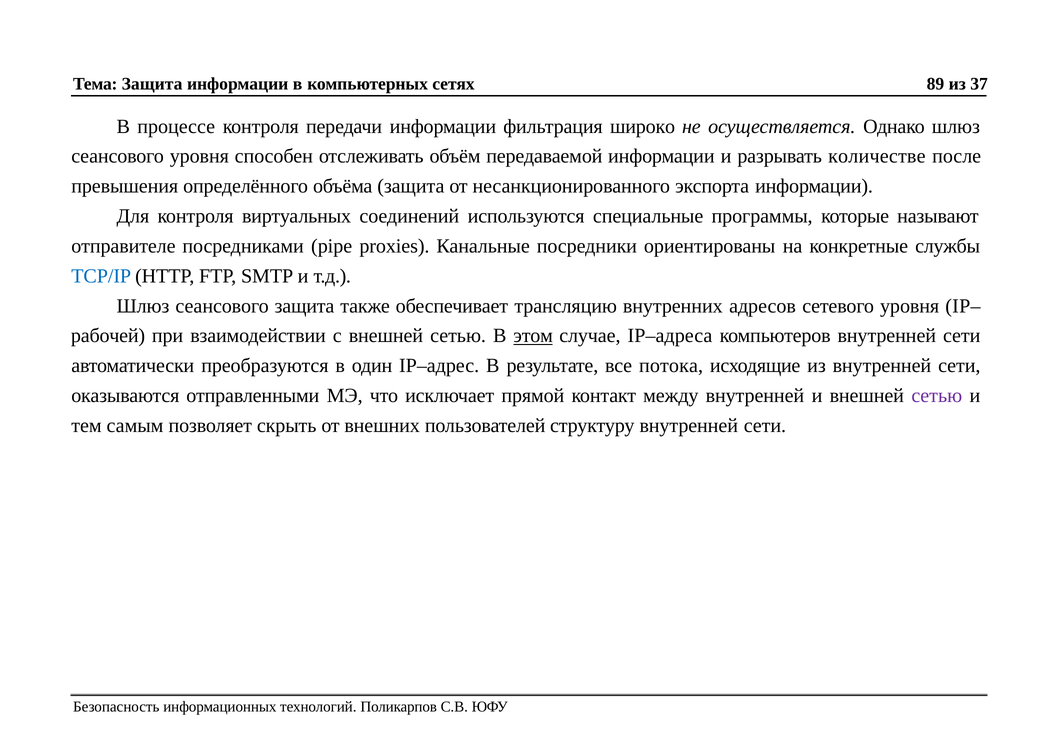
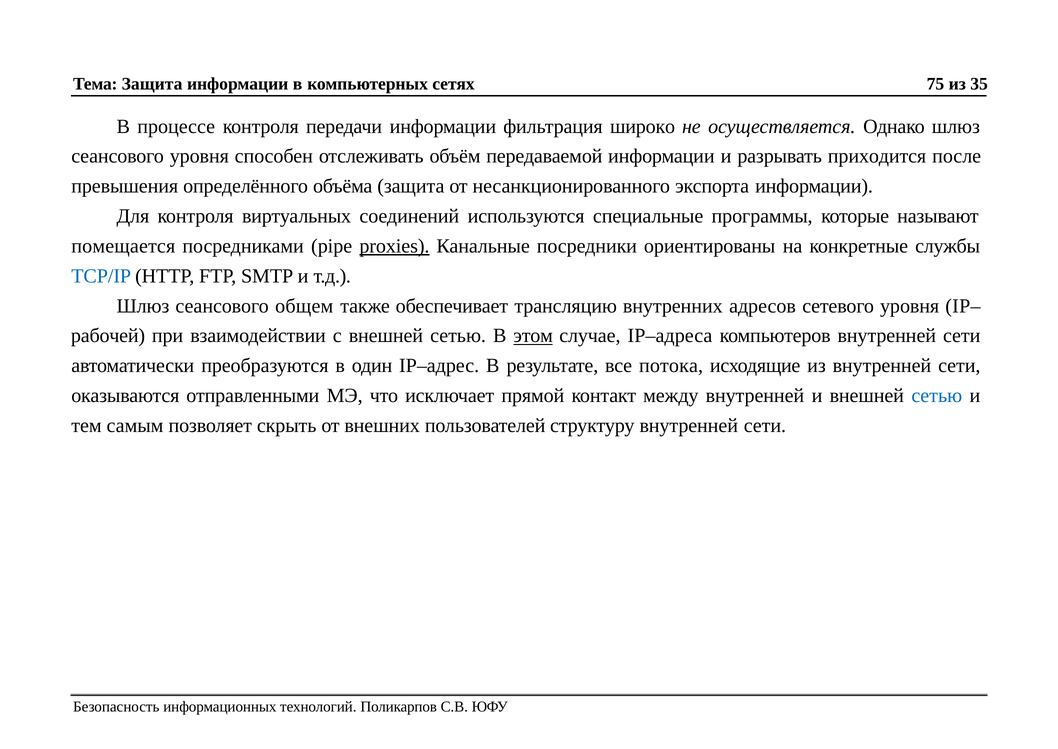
89: 89 -> 75 (936, 84)
37: 37 -> 35 (979, 84)
количестве: количестве -> приходится (877, 156)
отправителе: отправителе -> помещается (123, 246)
proxies underline: none -> present (394, 246)
сеансового защита: защита -> общем (304, 306)
сетью colour: purple -> blue (937, 395)
